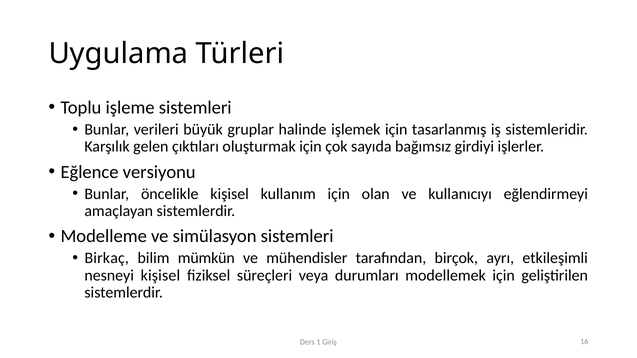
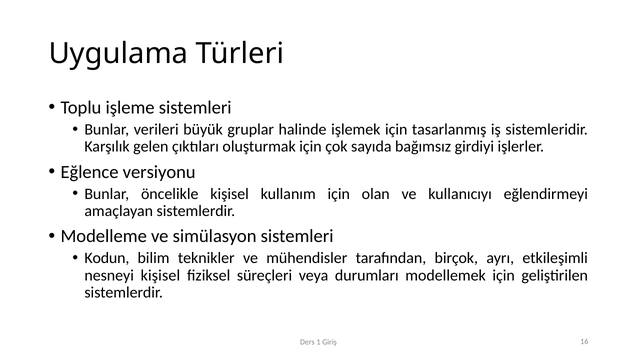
Birkaç: Birkaç -> Kodun (107, 258)
mümkün: mümkün -> teknikler (206, 258)
